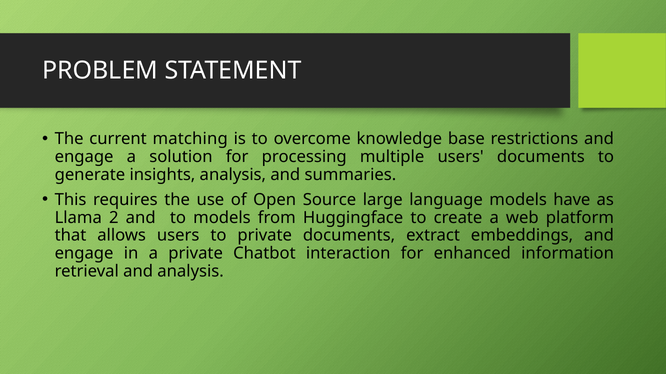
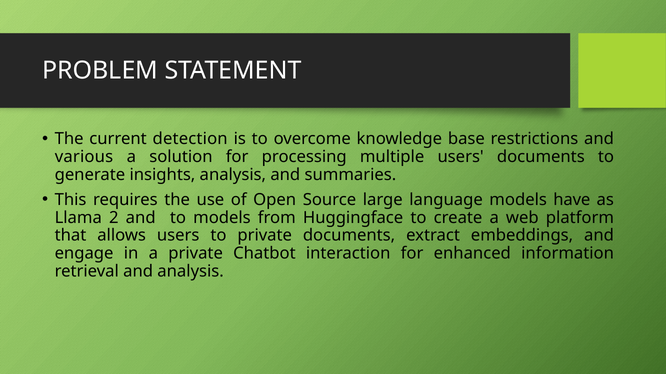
matching: matching -> detection (190, 139)
engage: engage -> various (84, 157)
